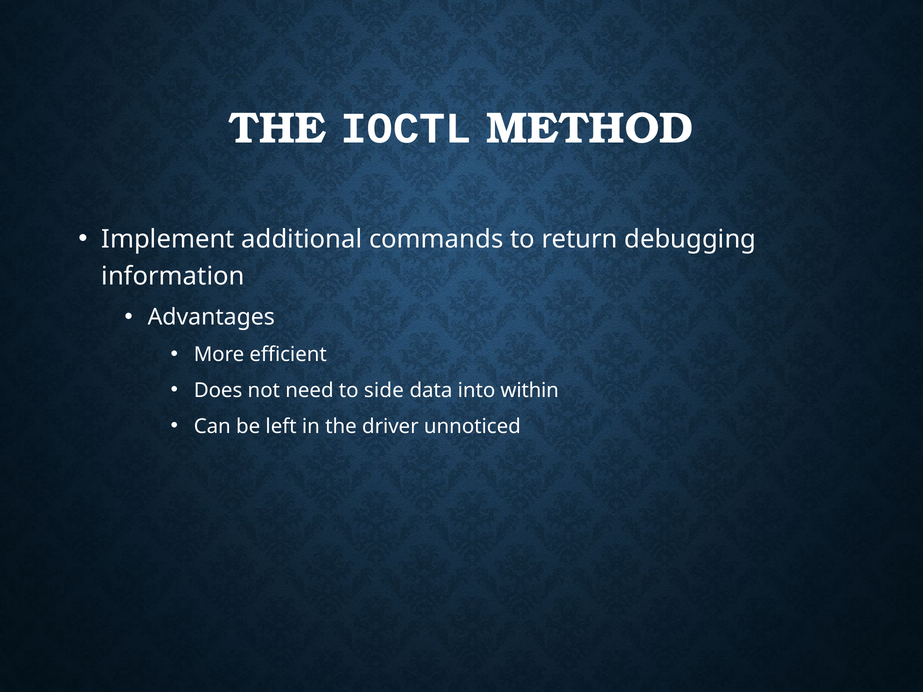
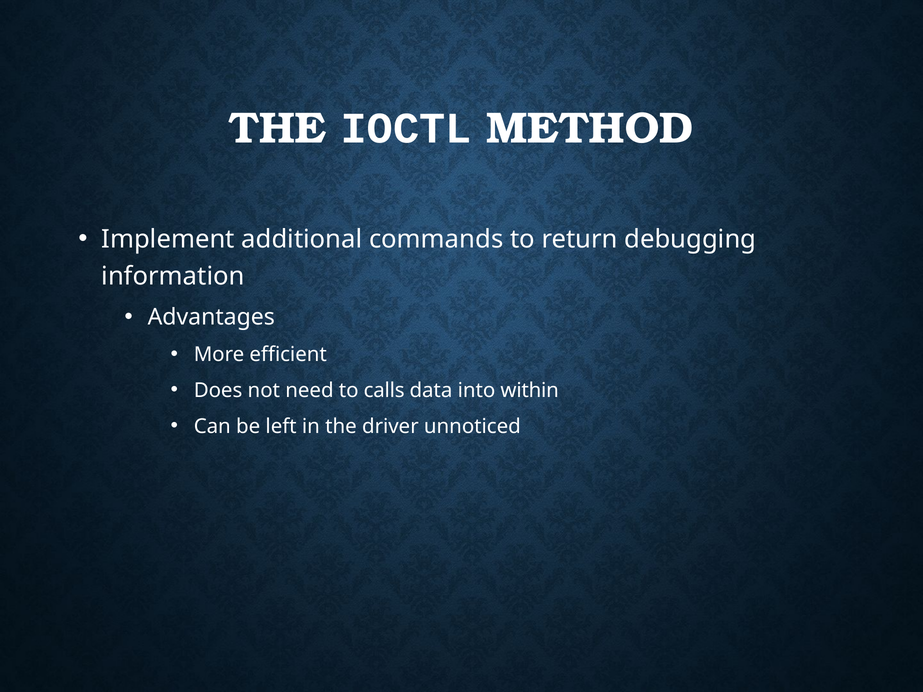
side: side -> calls (384, 391)
